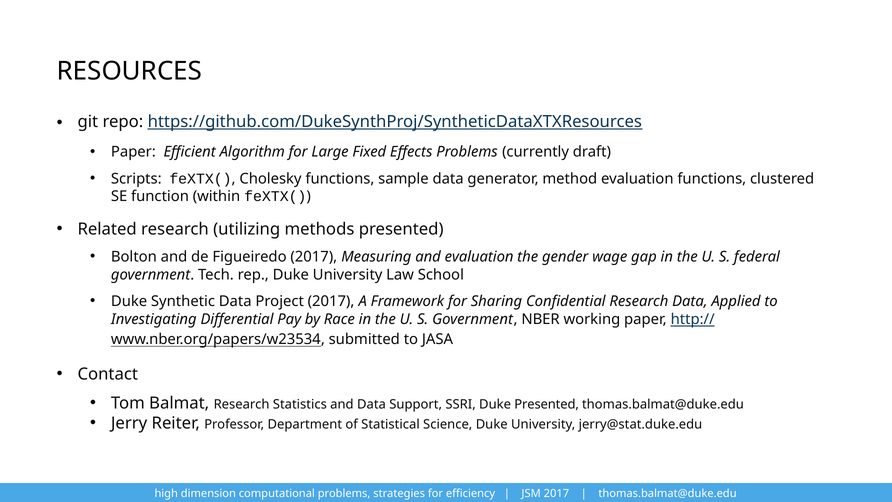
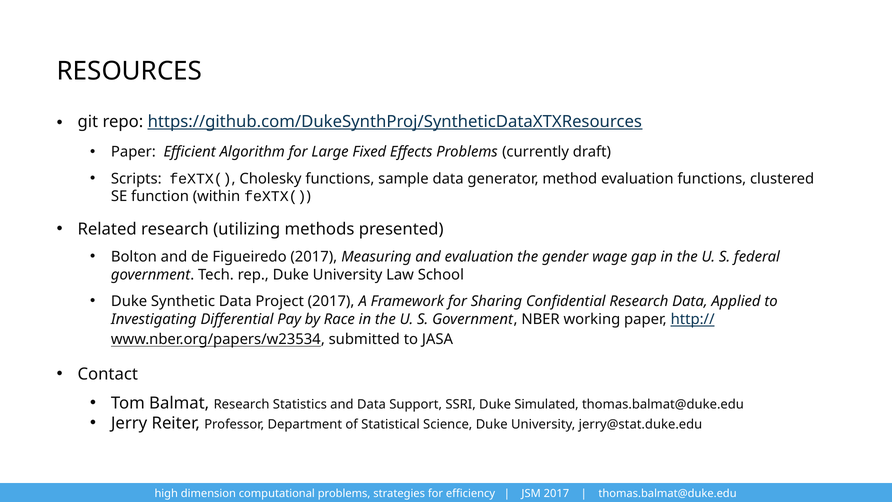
Duke Presented: Presented -> Simulated (547, 404)
